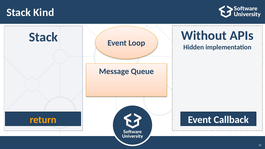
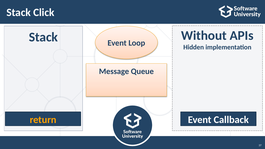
Kind: Kind -> Click (44, 13)
